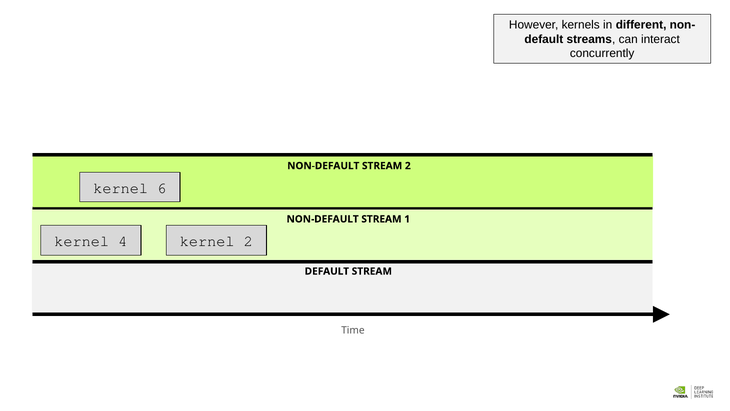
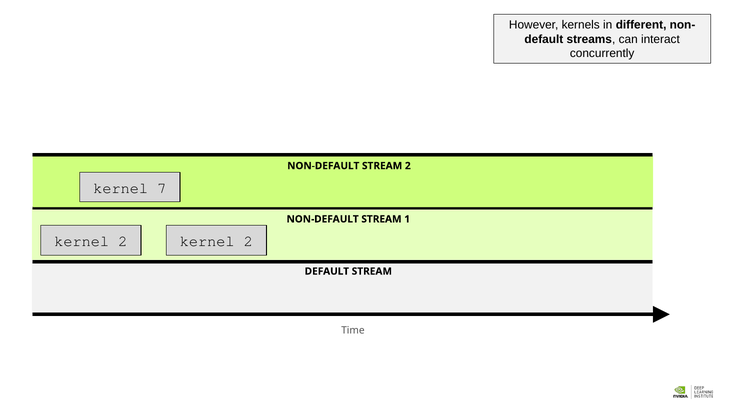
6: 6 -> 7 (162, 188)
4: 4 -> 2 (123, 241)
